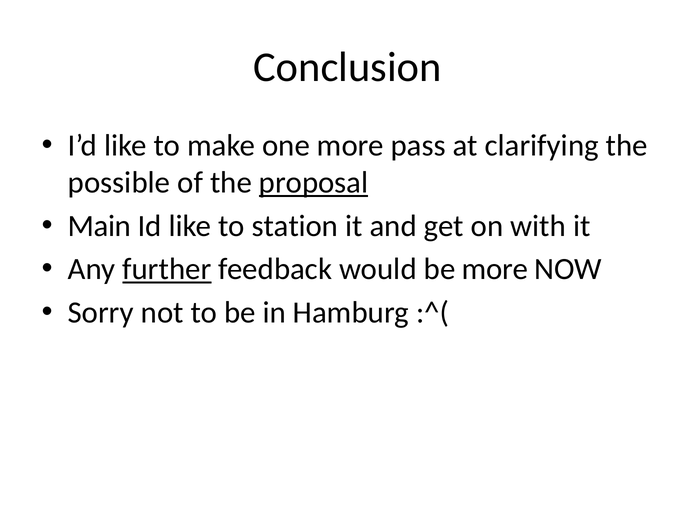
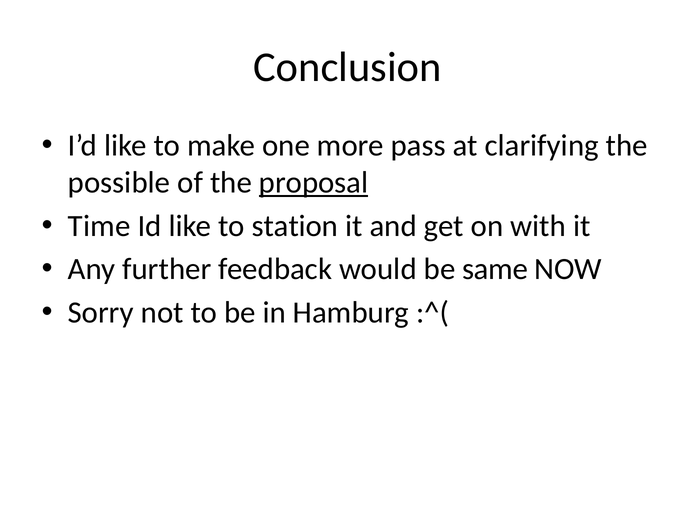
Main: Main -> Time (99, 226)
further underline: present -> none (167, 269)
be more: more -> same (495, 269)
